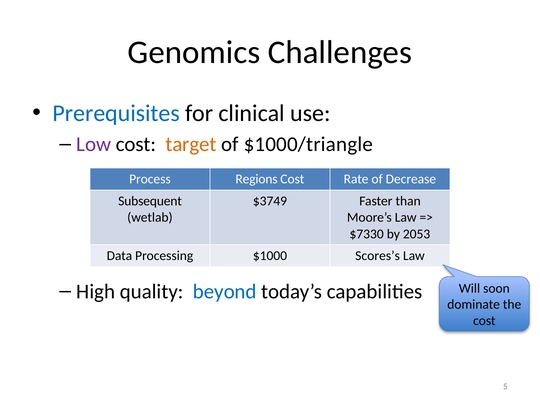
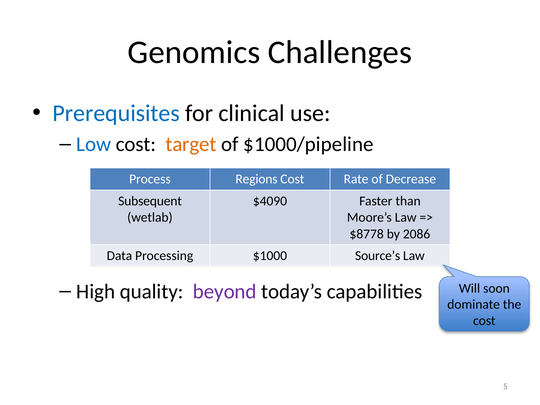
Low colour: purple -> blue (94, 144)
$1000/triangle: $1000/triangle -> $1000/pipeline (308, 144)
$3749: $3749 -> $4090 (270, 201)
$7330: $7330 -> $8778 (367, 234)
2053: 2053 -> 2086 (417, 234)
Scores’s: Scores’s -> Source’s (378, 256)
beyond colour: blue -> purple (225, 291)
